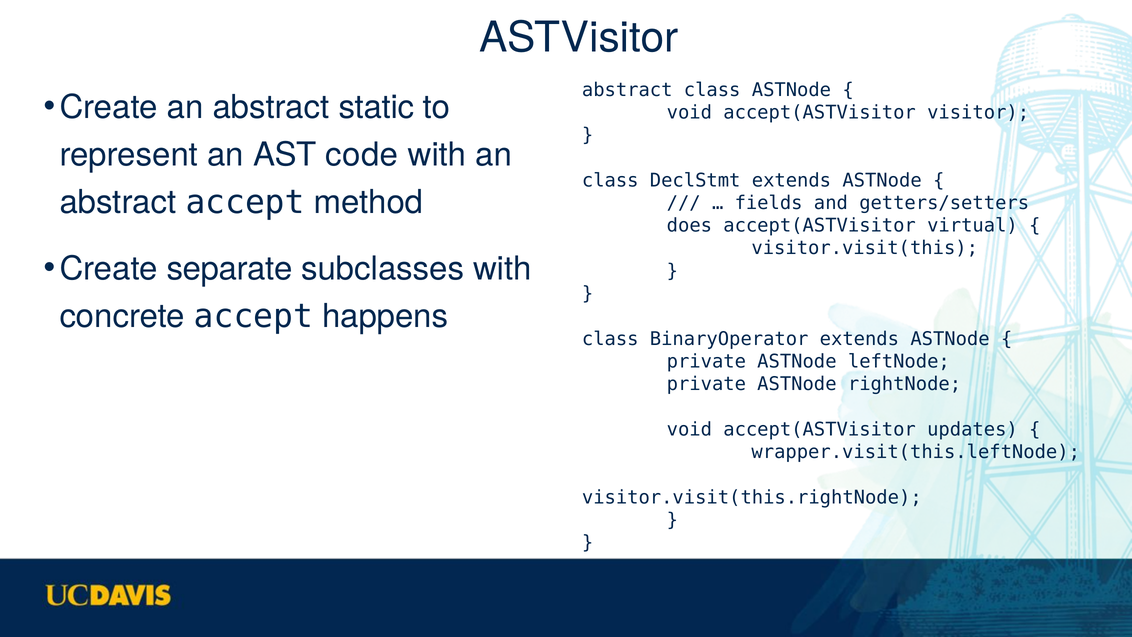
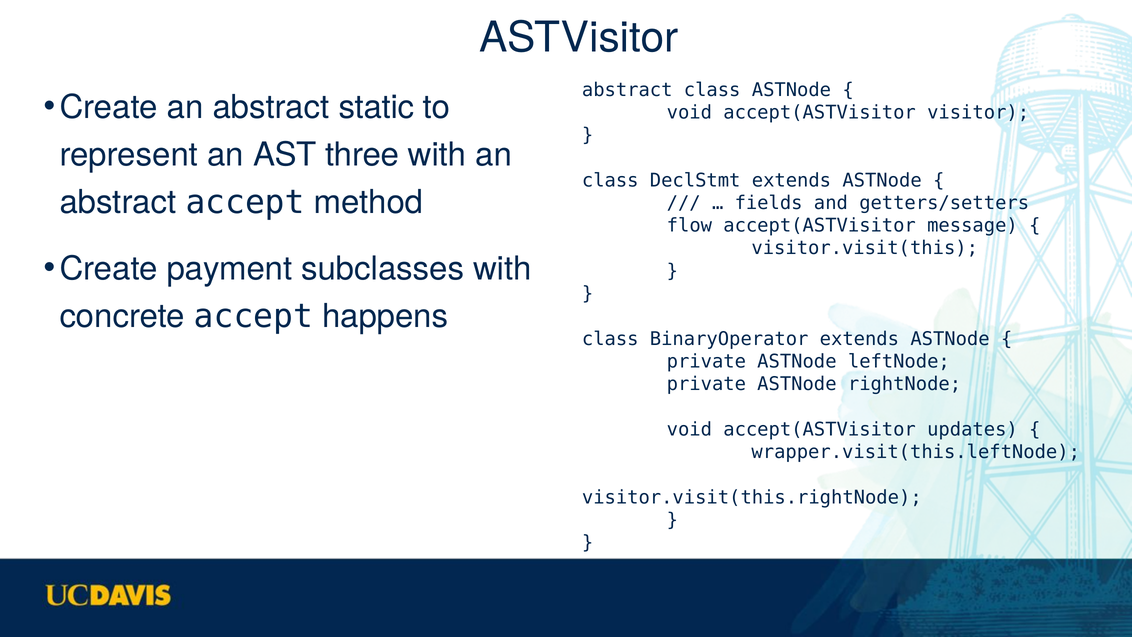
code: code -> three (362, 155)
does: does -> flow (689, 226)
virtual: virtual -> message (972, 226)
separate: separate -> payment (230, 269)
